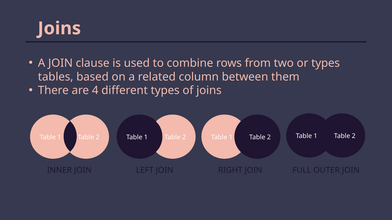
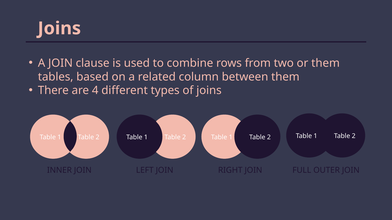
or types: types -> them (326, 63)
